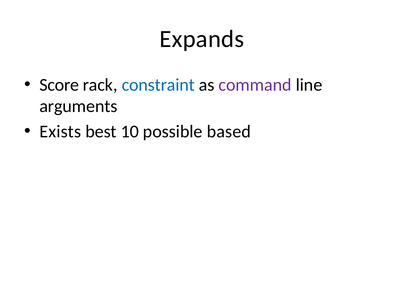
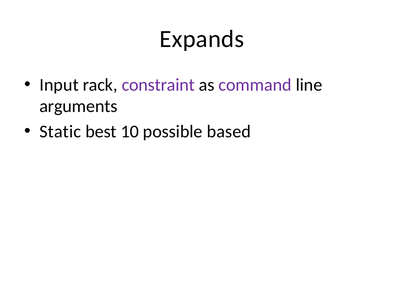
Score: Score -> Input (59, 85)
constraint colour: blue -> purple (158, 85)
Exists: Exists -> Static (60, 131)
